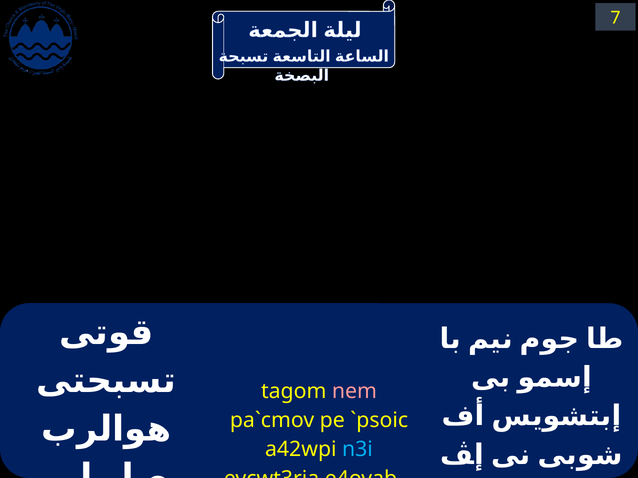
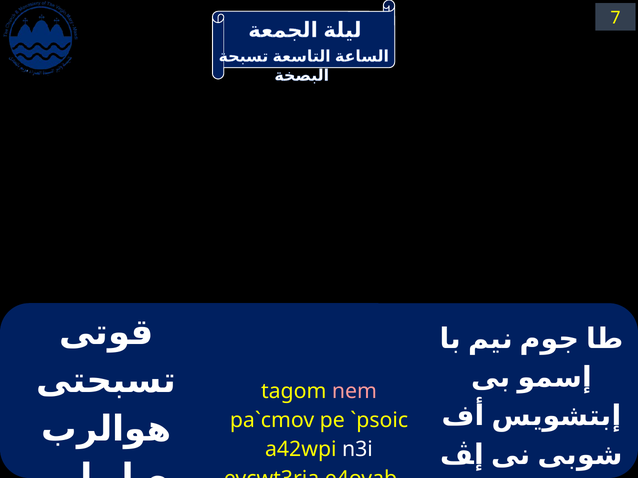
n3i colour: light blue -> white (357, 450)
